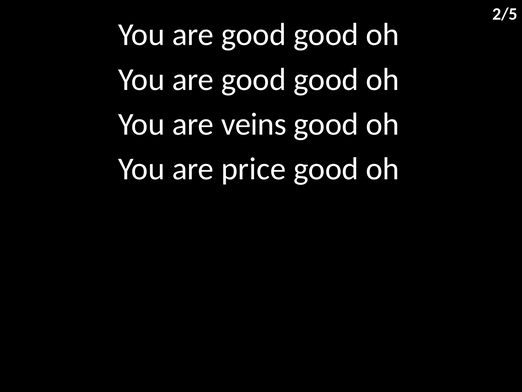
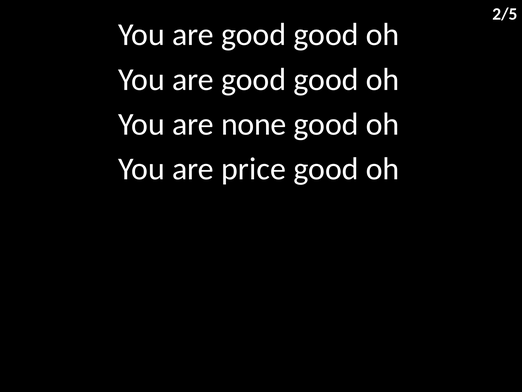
veins: veins -> none (254, 124)
